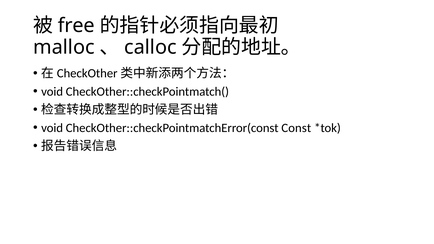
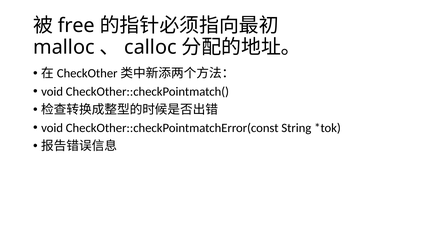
Const: Const -> String (296, 128)
